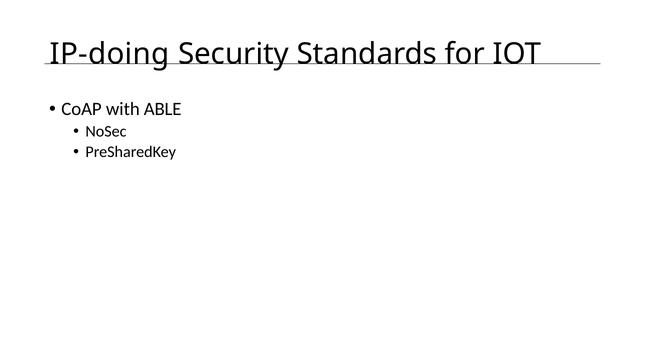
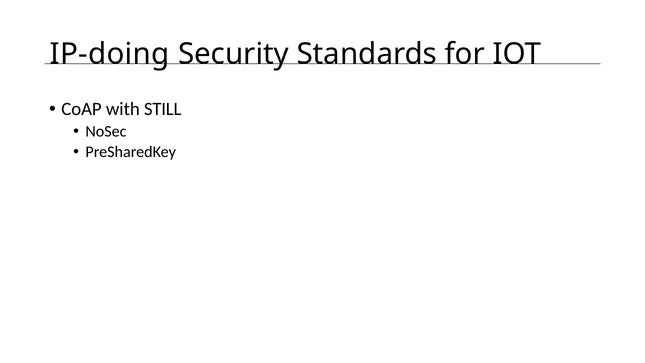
ABLE: ABLE -> STILL (163, 109)
